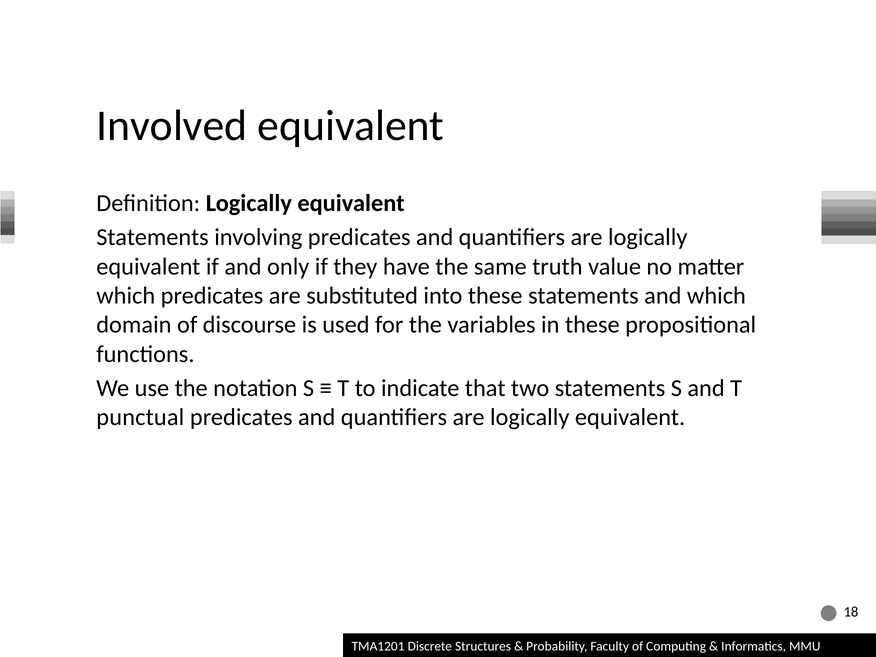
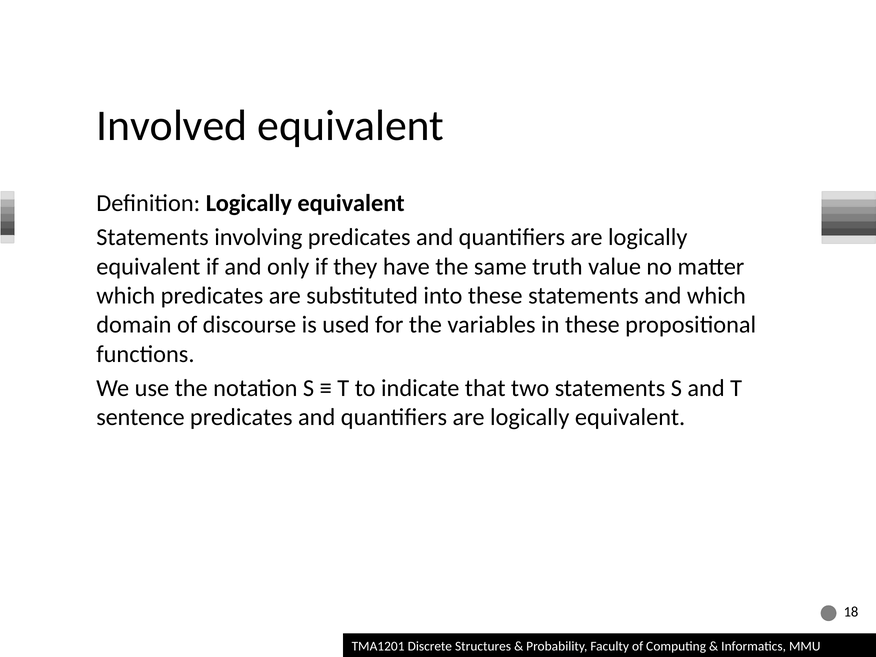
punctual: punctual -> sentence (141, 417)
